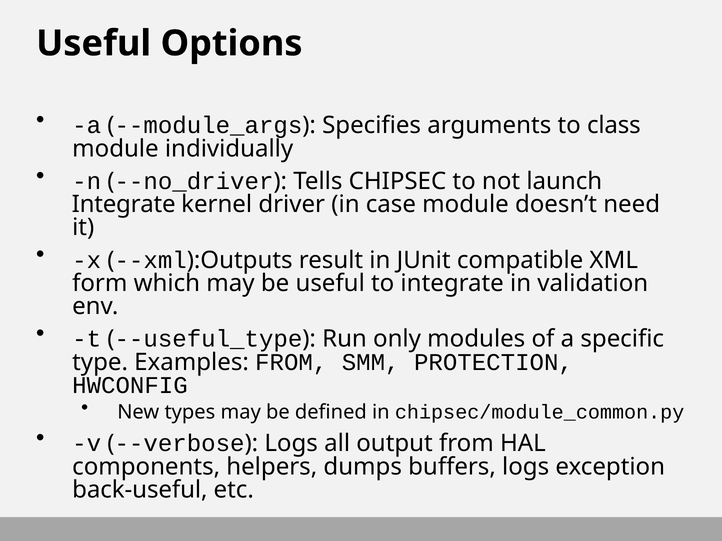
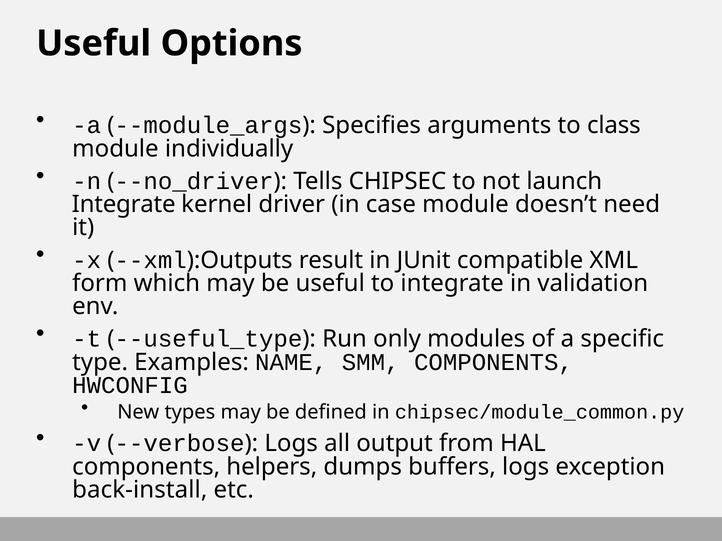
Examples FROM: FROM -> NAME (291, 362)
SMM PROTECTION: PROTECTION -> COMPONENTS (493, 362)
back-useful: back-useful -> back-install (140, 490)
